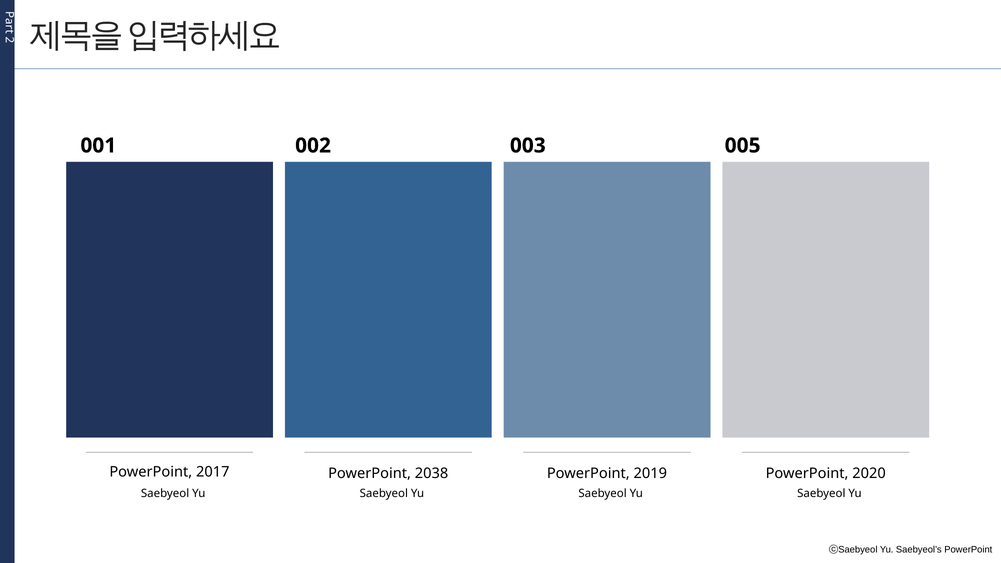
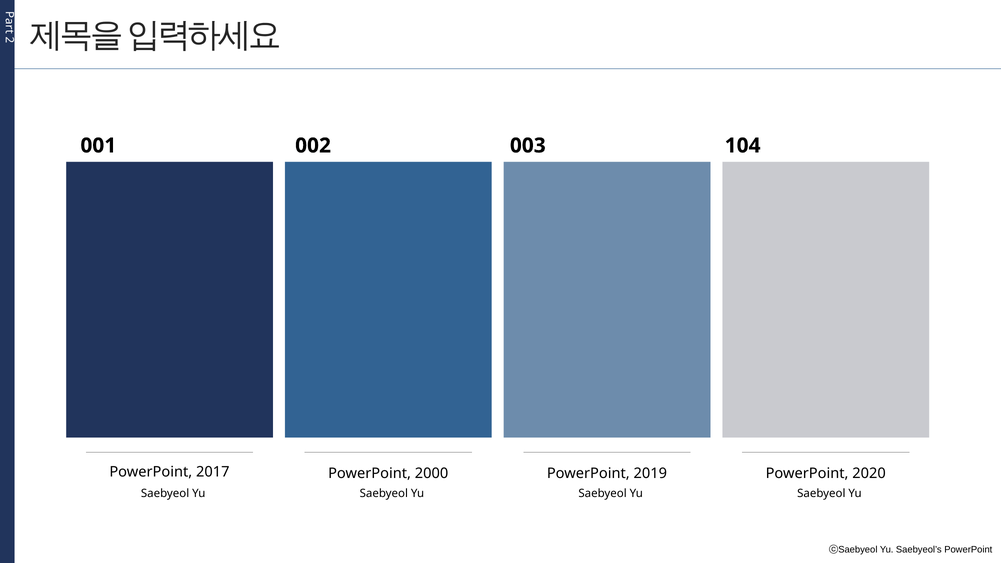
005: 005 -> 104 (743, 146)
2038: 2038 -> 2000 (432, 473)
